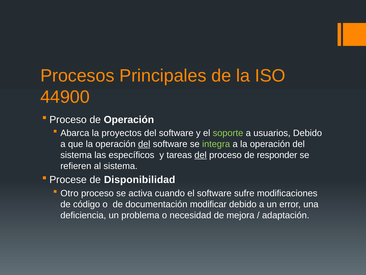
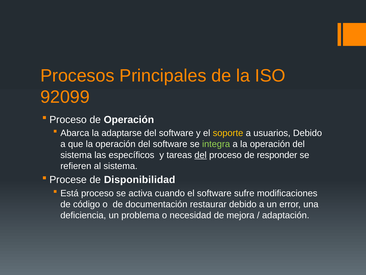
44900: 44900 -> 92099 (65, 97)
proyectos: proyectos -> adaptarse (122, 133)
soporte colour: light green -> yellow (228, 133)
del underline: present -> none (144, 144)
Otro: Otro -> Está (70, 193)
modificar: modificar -> restaurar (208, 204)
